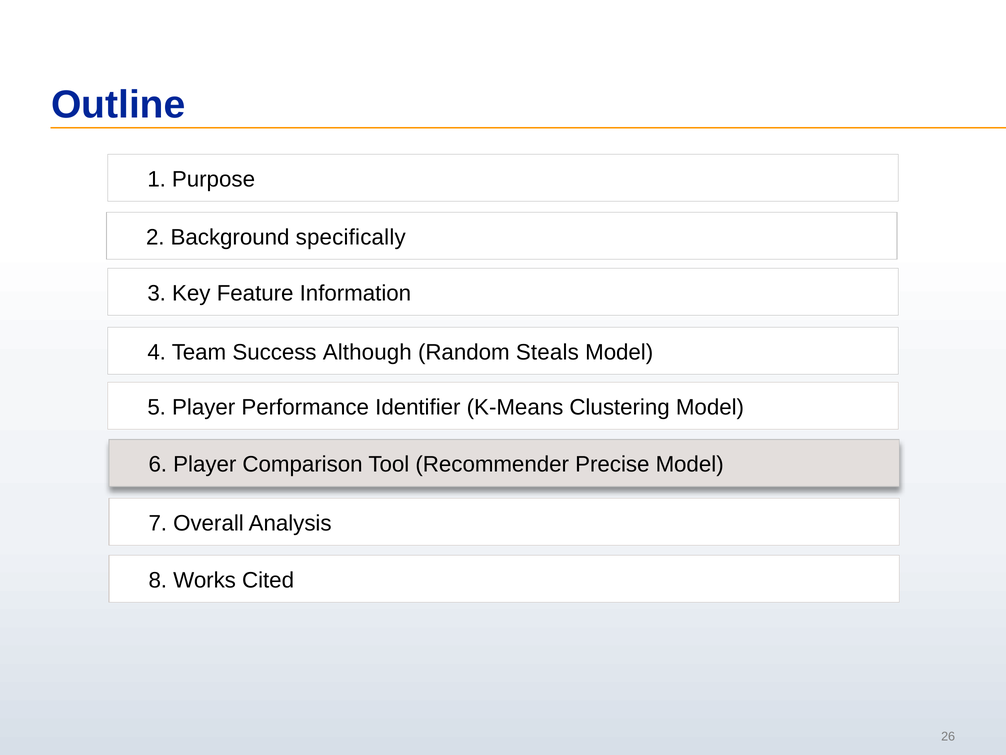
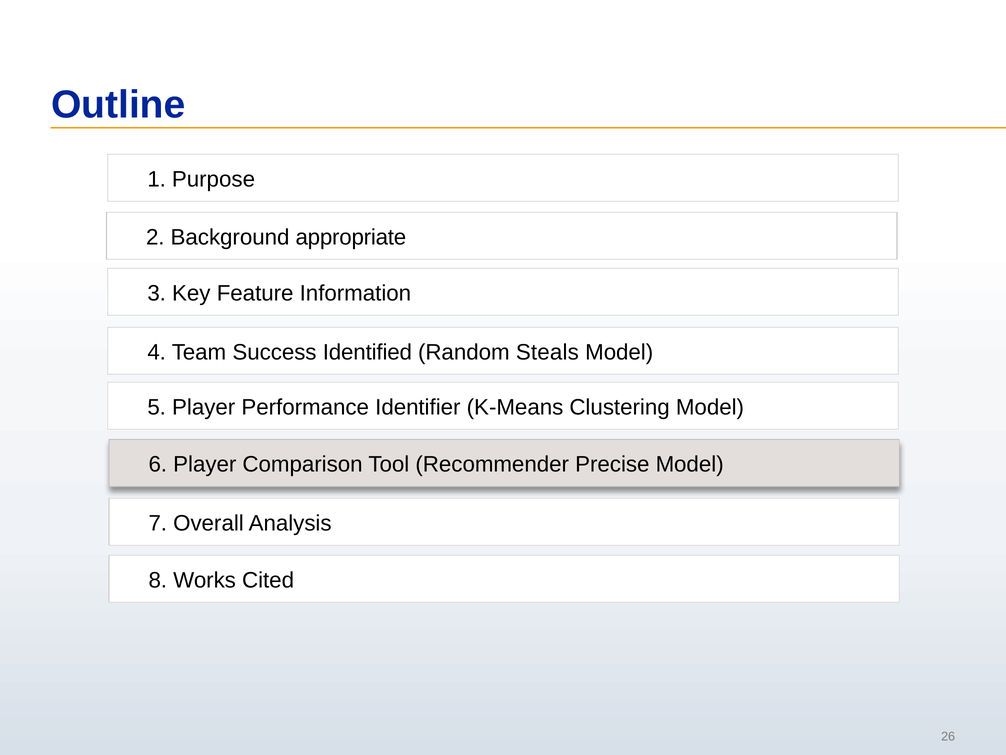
specifically: specifically -> appropriate (351, 237)
Although: Although -> Identified (367, 352)
